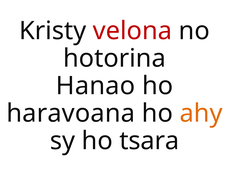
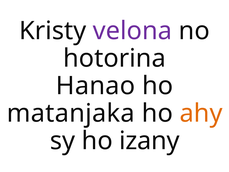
velona colour: red -> purple (132, 31)
haravoana: haravoana -> matanjaka (71, 113)
tsara: tsara -> izany (149, 141)
